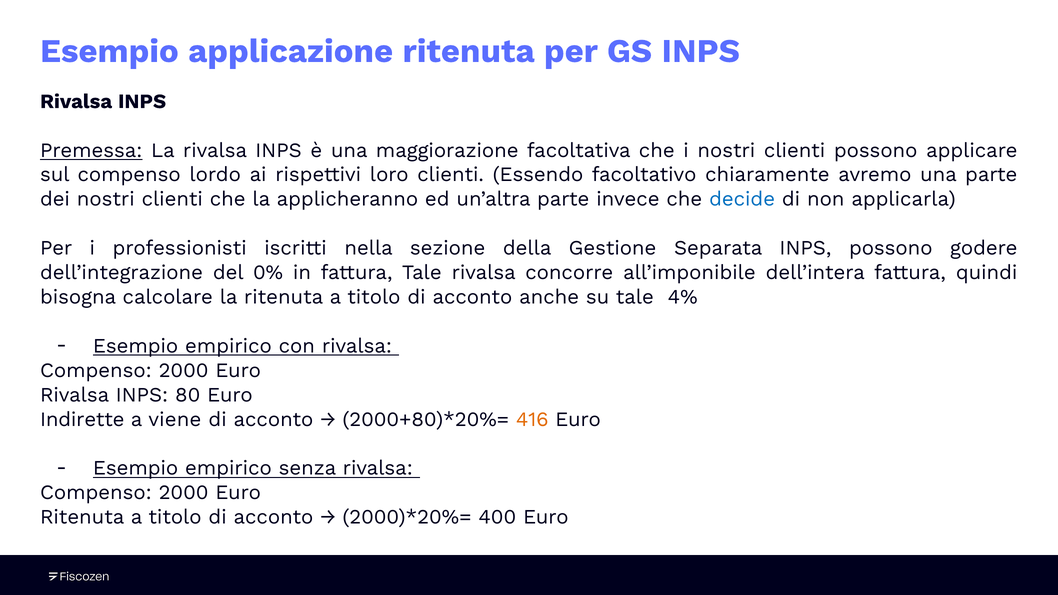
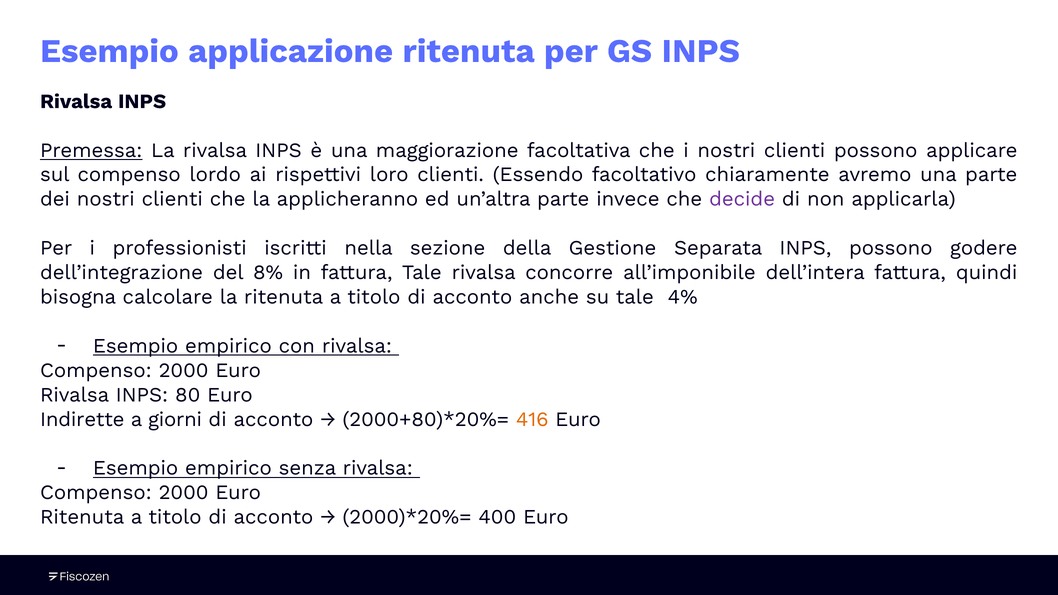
decide colour: blue -> purple (742, 199)
0%: 0% -> 8% (268, 273)
viene: viene -> giorni (175, 419)
